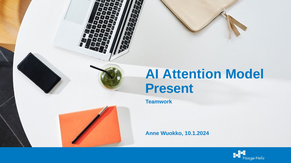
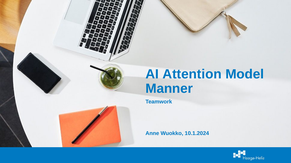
Present: Present -> Manner (169, 89)
